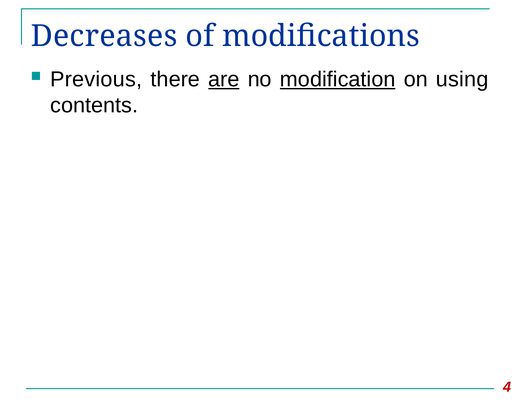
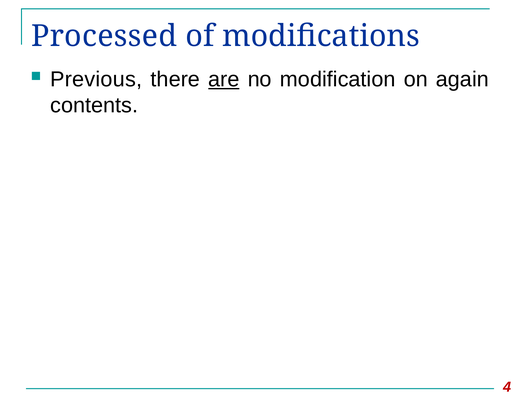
Decreases: Decreases -> Processed (104, 36)
modification underline: present -> none (338, 79)
using: using -> again (462, 79)
